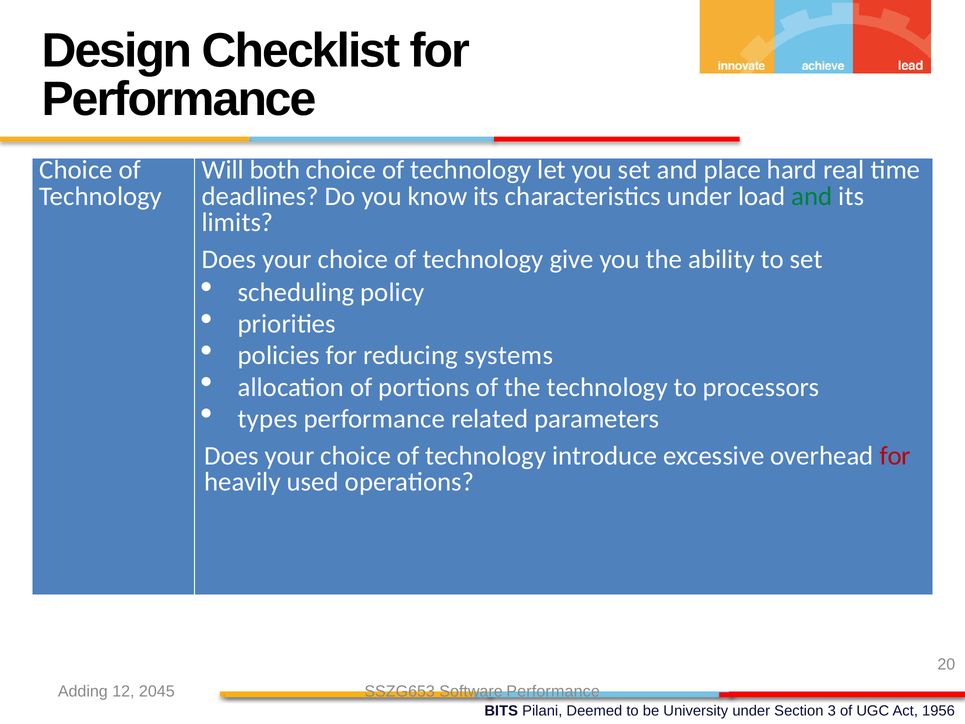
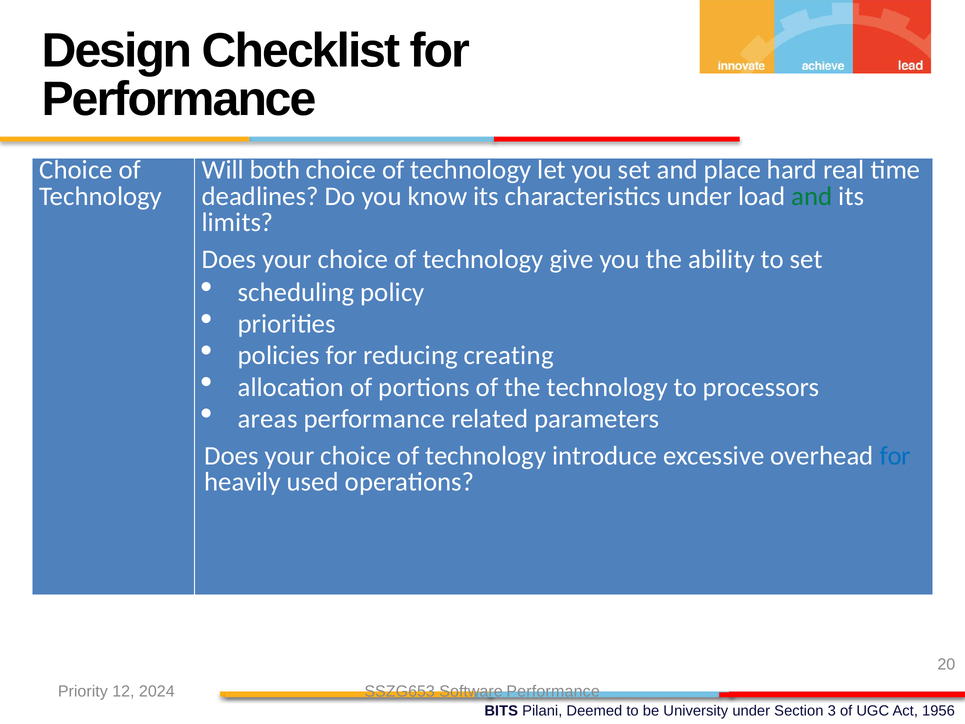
systems: systems -> creating (509, 355)
types: types -> areas (268, 419)
for colour: red -> blue (895, 456)
Adding: Adding -> Priority (83, 691)
2045: 2045 -> 2024 (157, 691)
